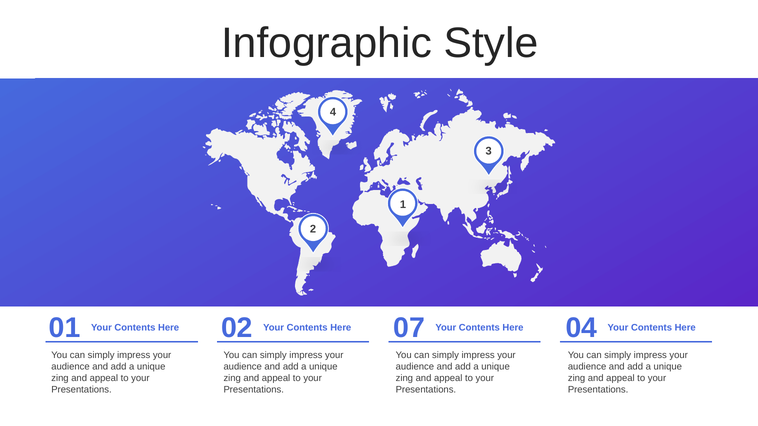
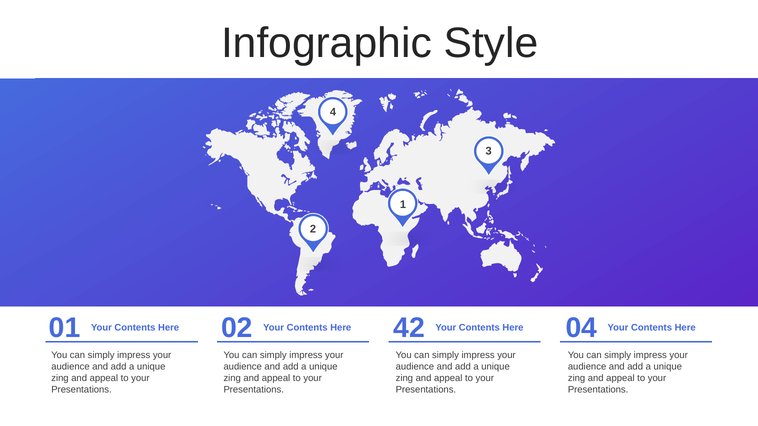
07: 07 -> 42 (409, 328)
